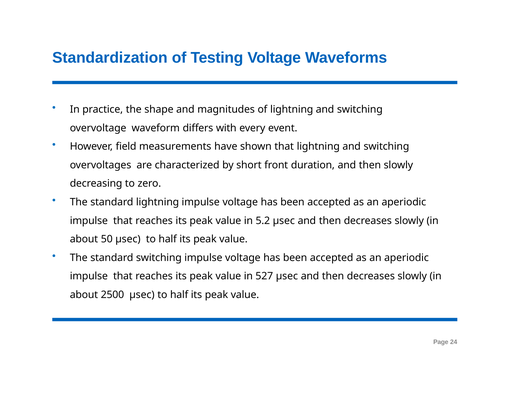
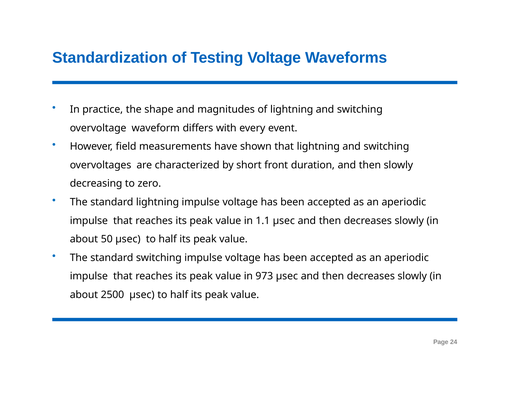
5.2: 5.2 -> 1.1 (263, 221)
527: 527 -> 973 (264, 276)
